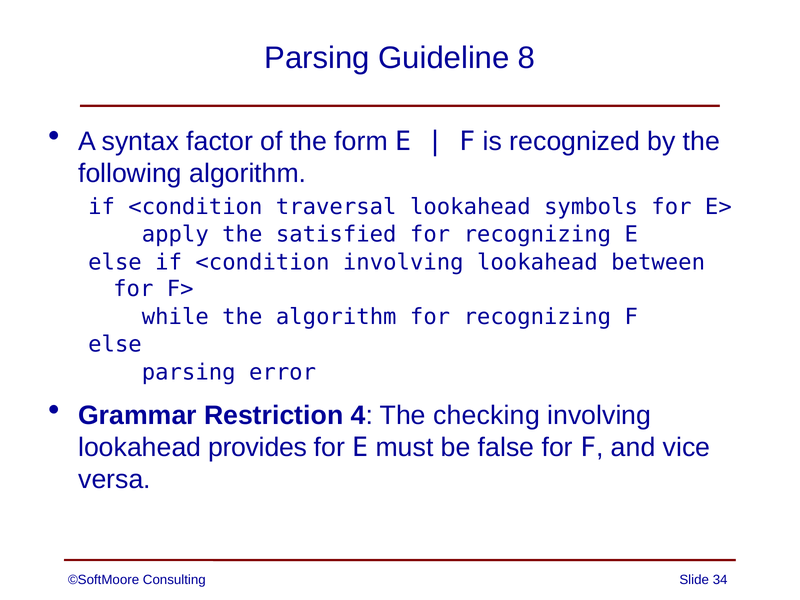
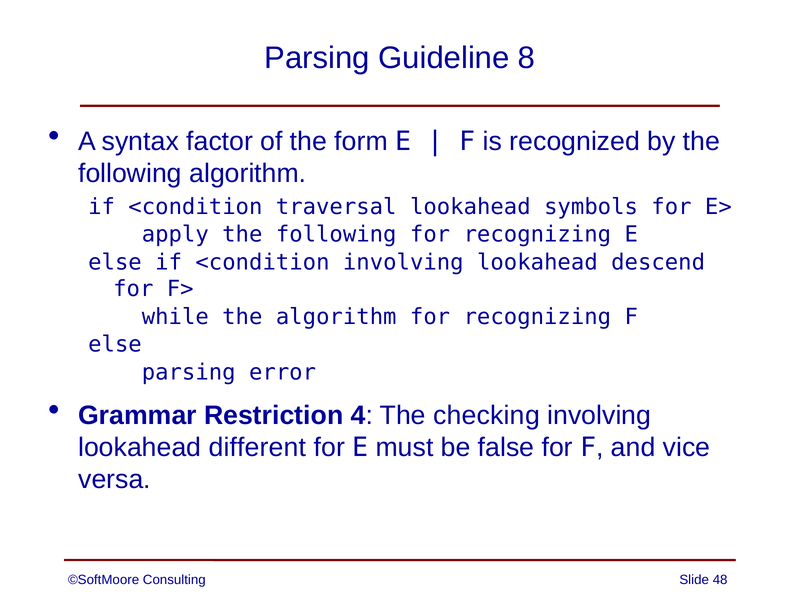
apply the satisfied: satisfied -> following (336, 234)
between: between -> descend (658, 262)
provides: provides -> different (257, 447)
34: 34 -> 48 (720, 580)
